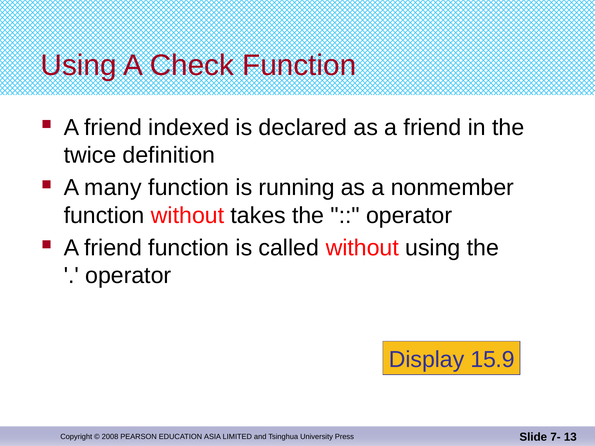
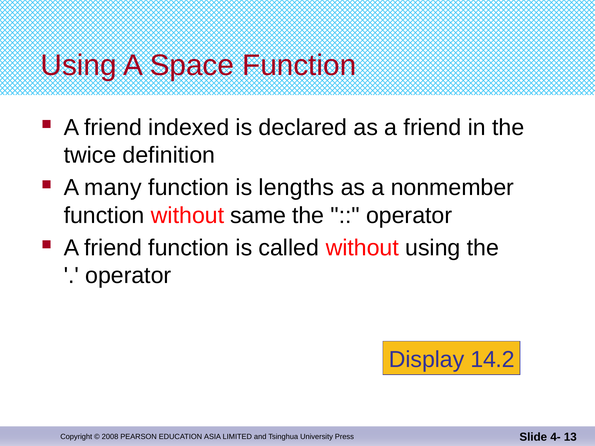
Check: Check -> Space (192, 66)
running: running -> lengths (296, 188)
takes: takes -> same (258, 216)
15.9: 15.9 -> 14.2 (493, 360)
7-: 7- -> 4- (556, 437)
